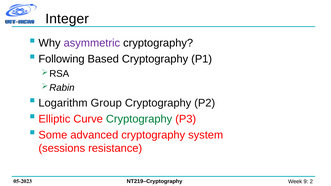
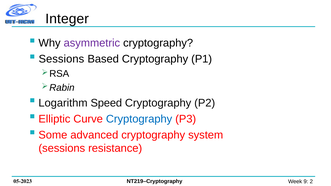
Following: Following -> Sessions (61, 59)
Group: Group -> Speed (106, 103)
Cryptography colour: green -> blue (139, 119)
